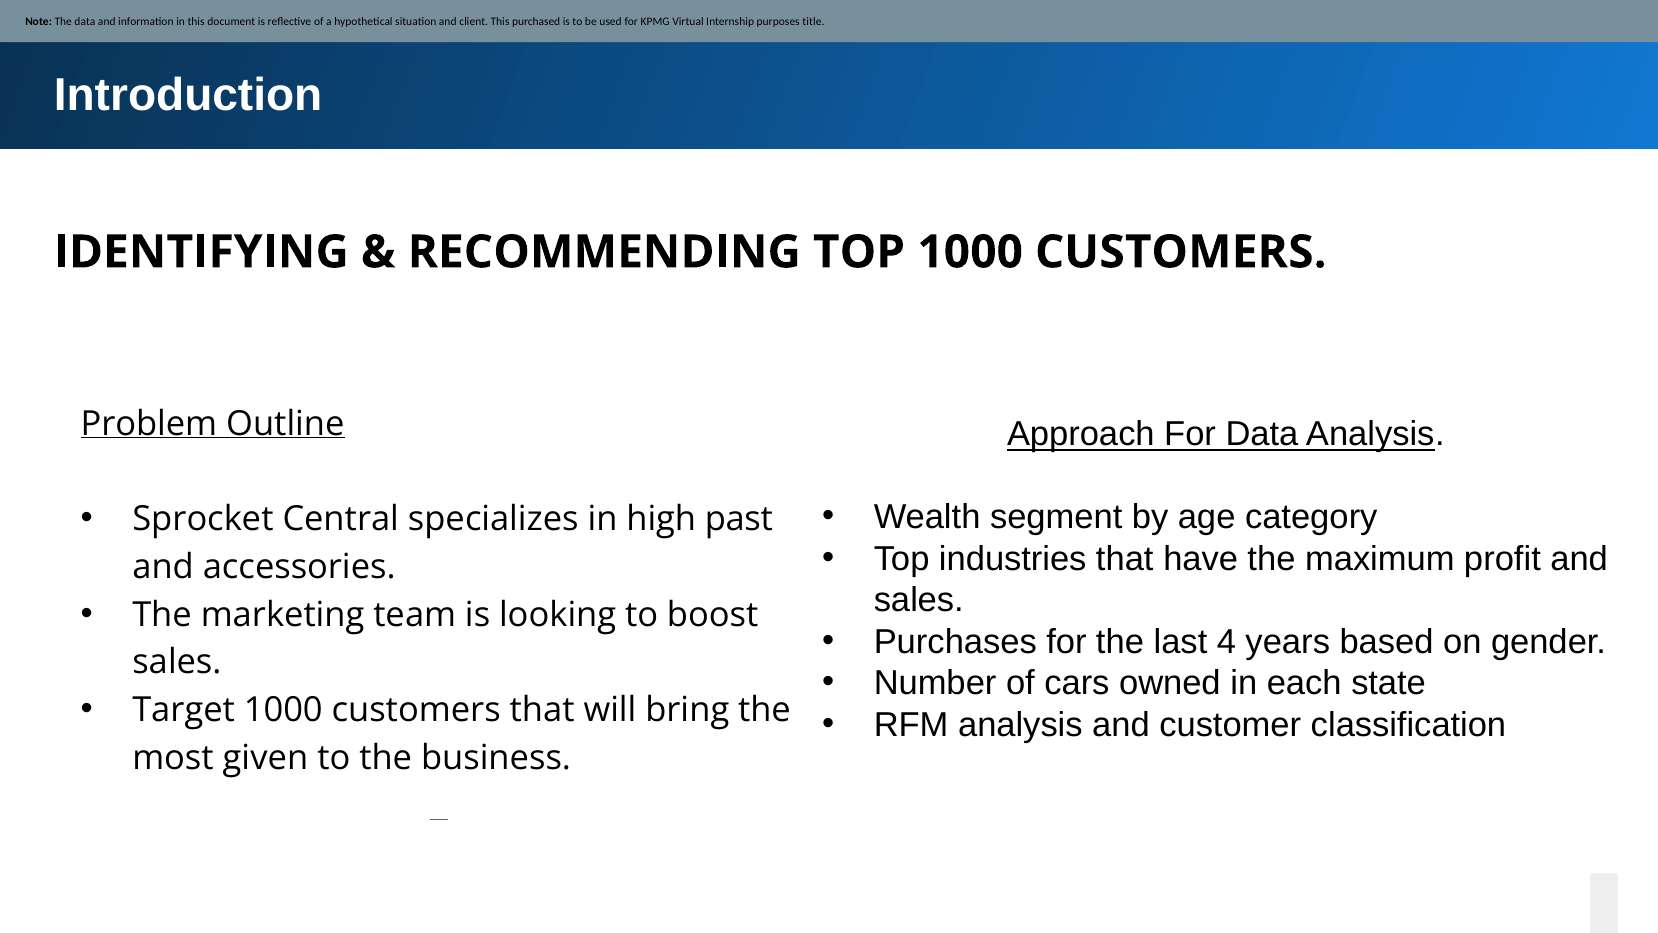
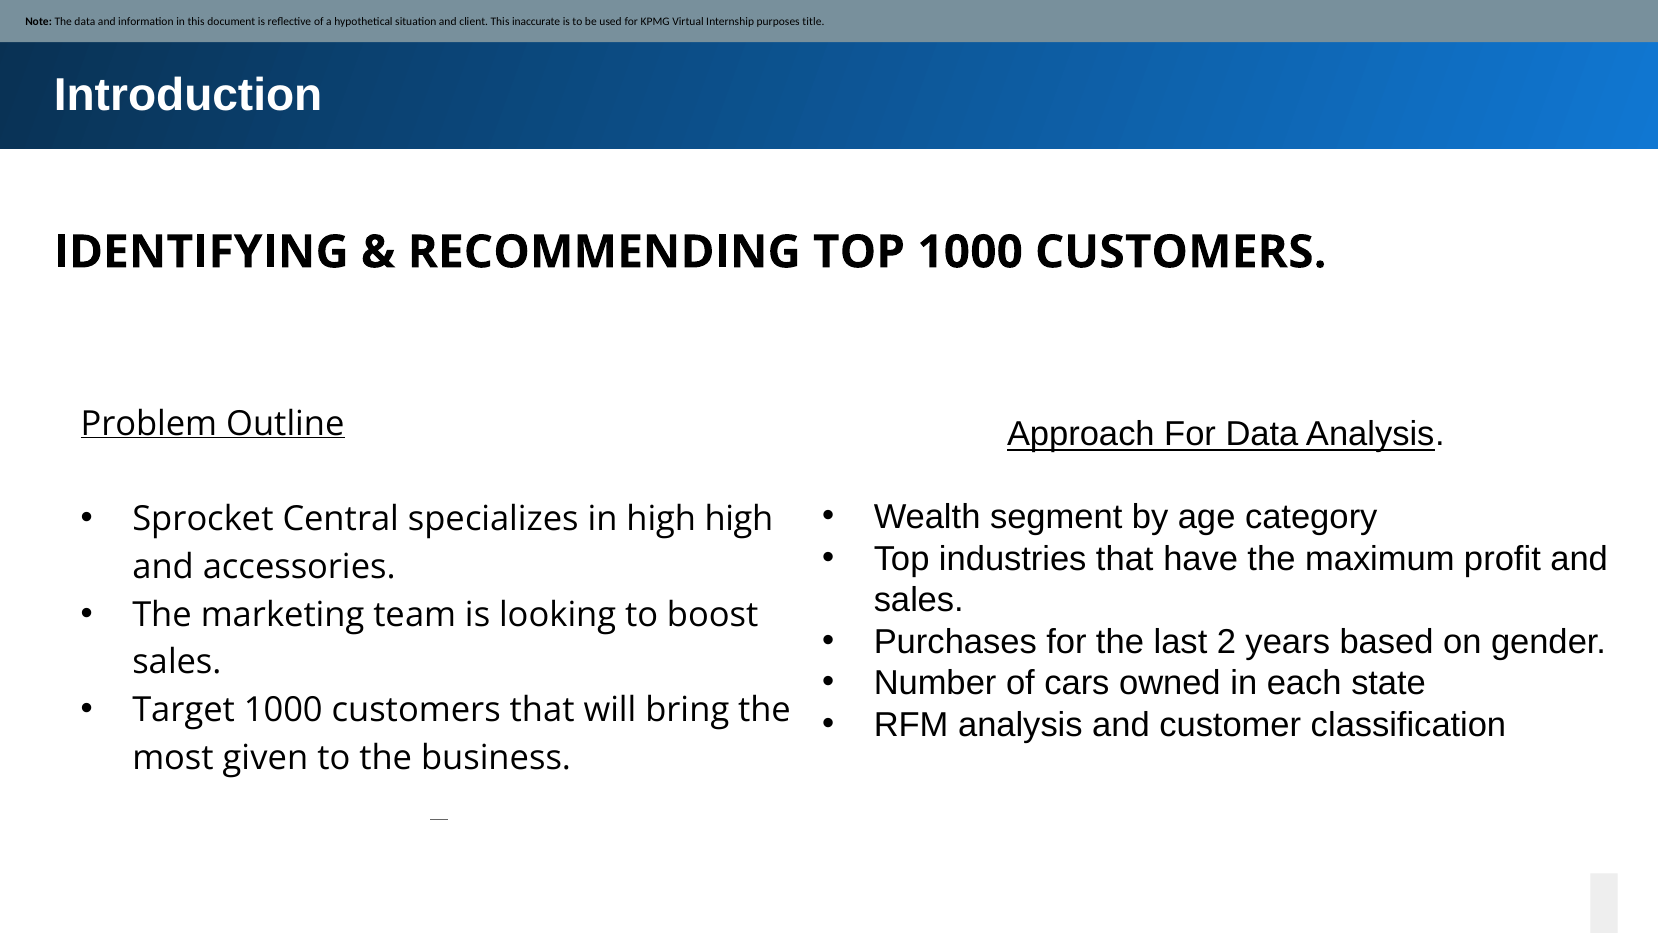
purchased: purchased -> inaccurate (536, 21)
high past: past -> high (739, 519)
4: 4 -> 2 (1226, 642)
